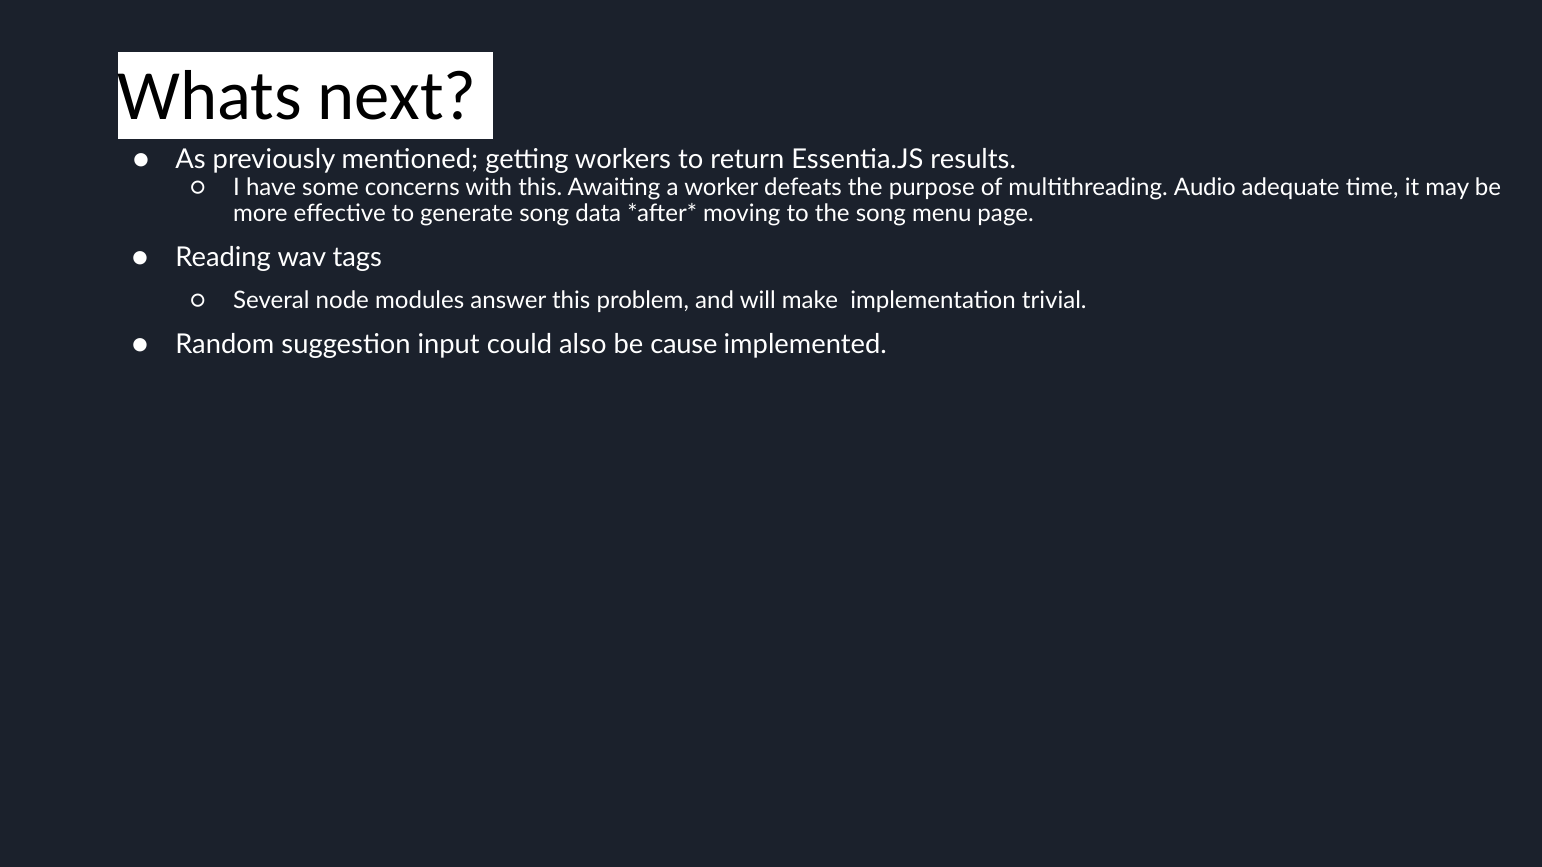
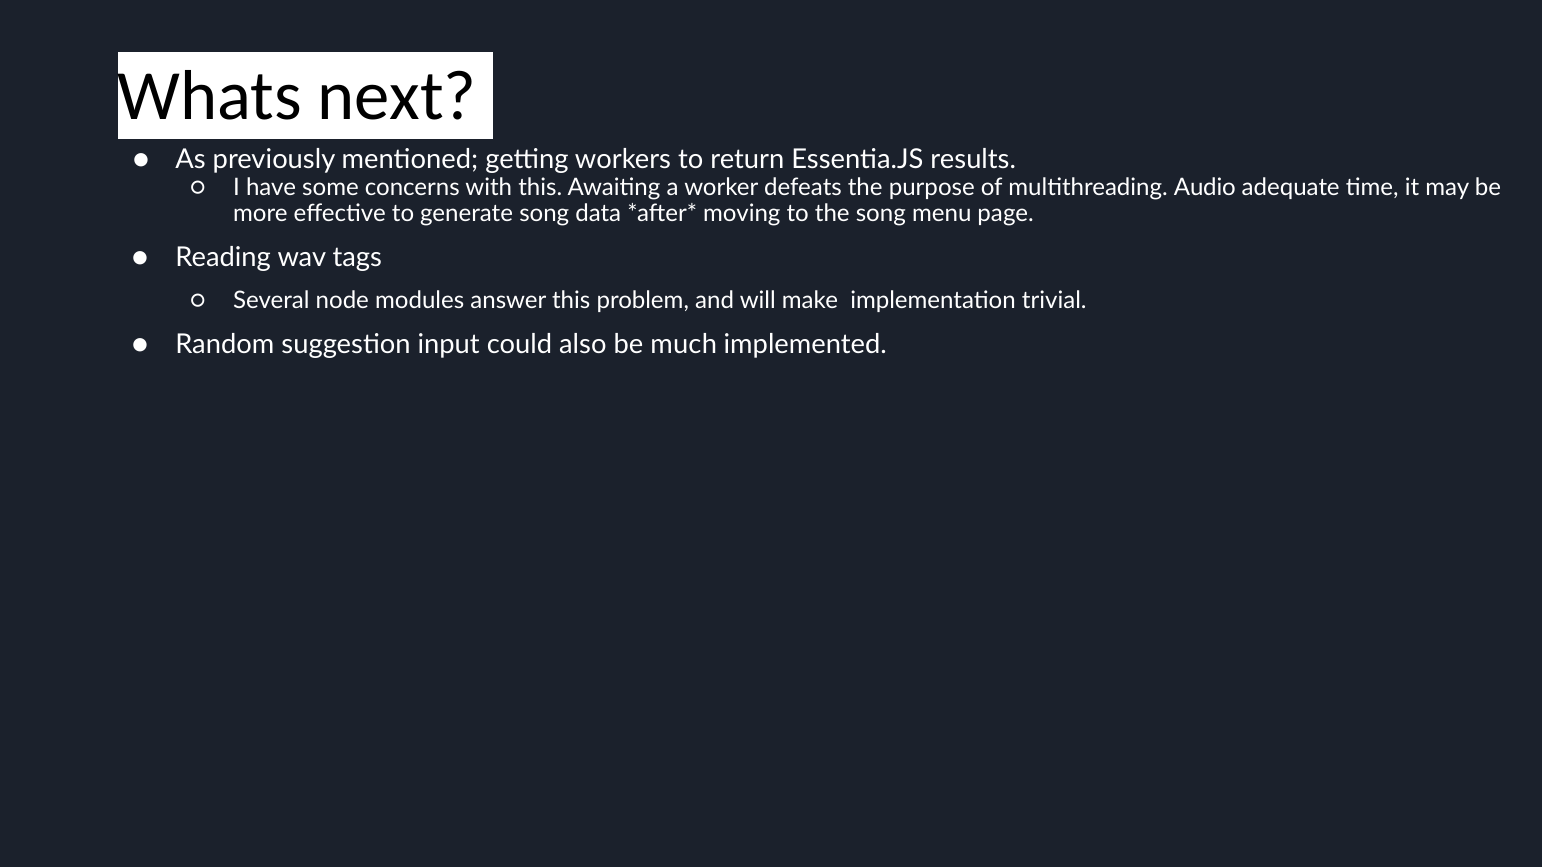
cause: cause -> much (684, 345)
